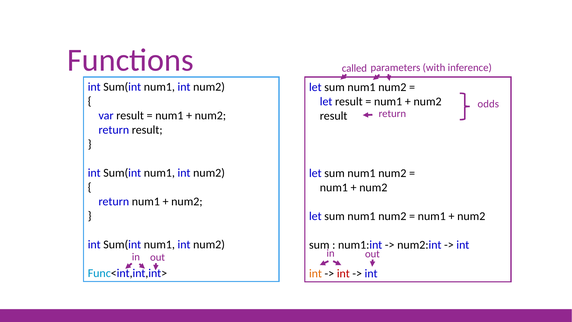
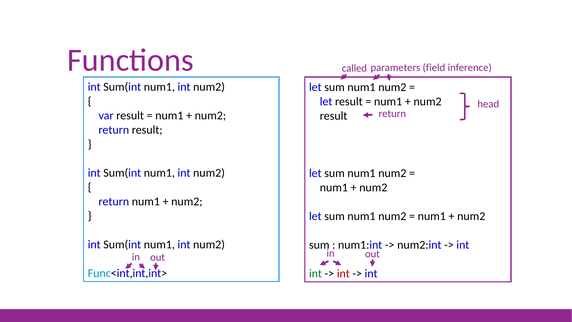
with: with -> field (434, 67)
odds: odds -> head (488, 104)
int colour: orange -> green (315, 273)
